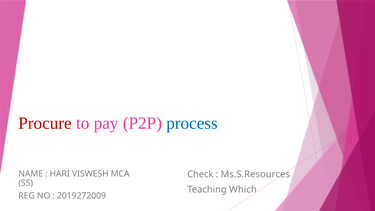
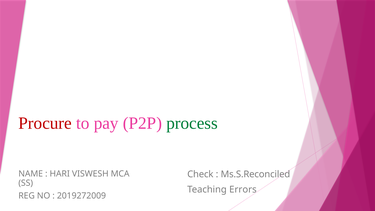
process colour: blue -> green (192, 123)
Ms.S.Resources: Ms.S.Resources -> Ms.S.Reconciled (255, 174)
Which: Which -> Errors (243, 189)
